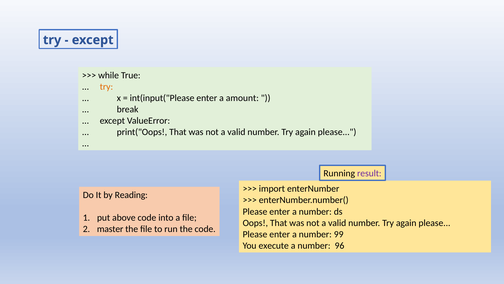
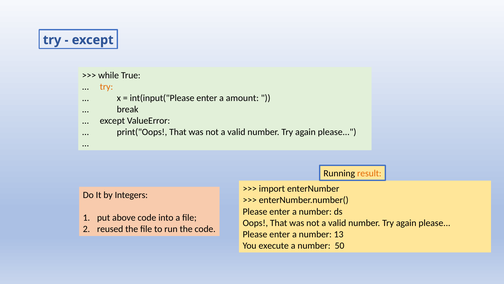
result colour: purple -> orange (369, 173)
Reading: Reading -> Integers (131, 195)
master: master -> reused (110, 229)
99: 99 -> 13 (339, 234)
96: 96 -> 50 (340, 245)
